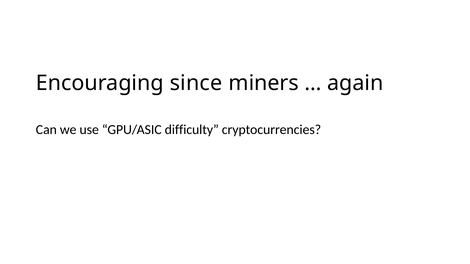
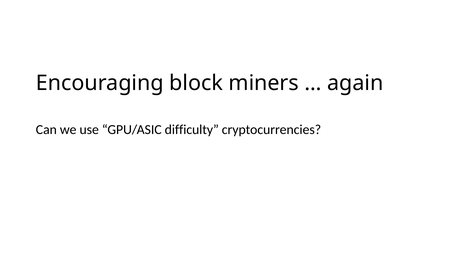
since: since -> block (196, 83)
